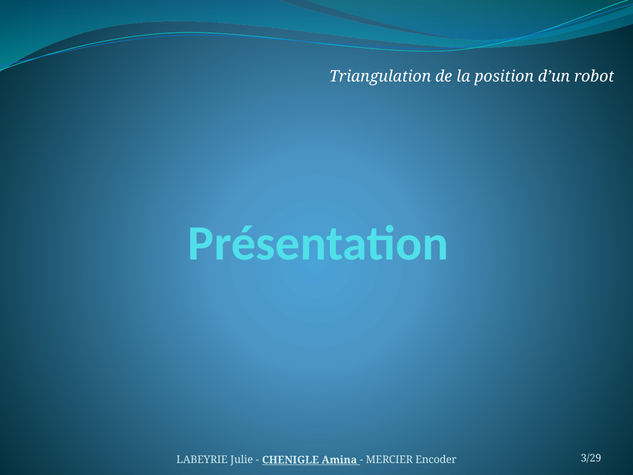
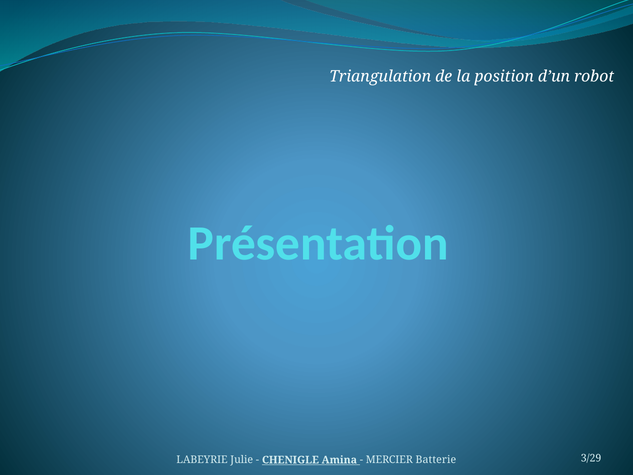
Encoder: Encoder -> Batterie (436, 460)
